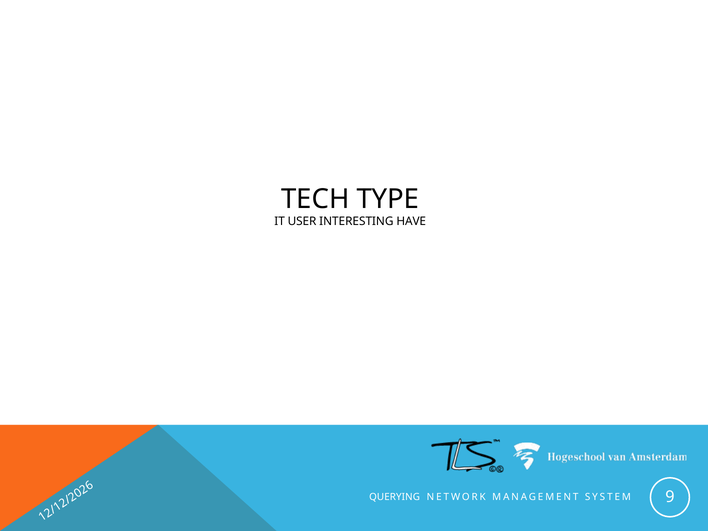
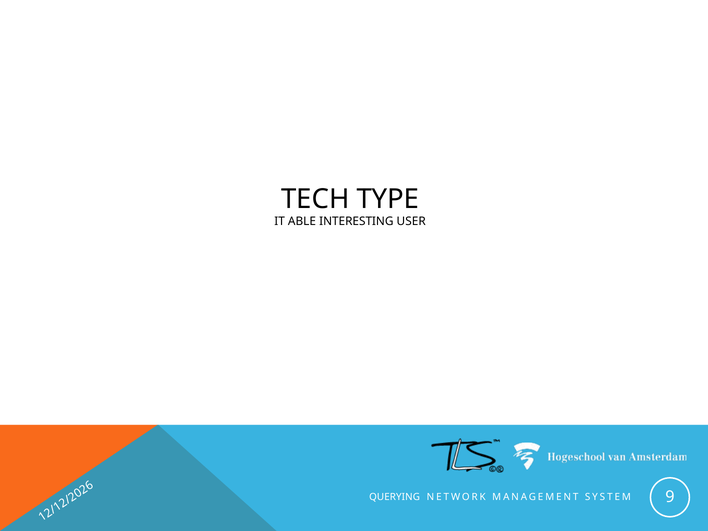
USER: USER -> ABLE (302, 221)
HAVE: HAVE -> USER (411, 221)
